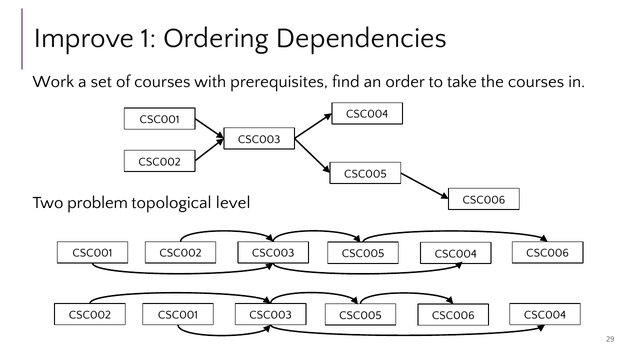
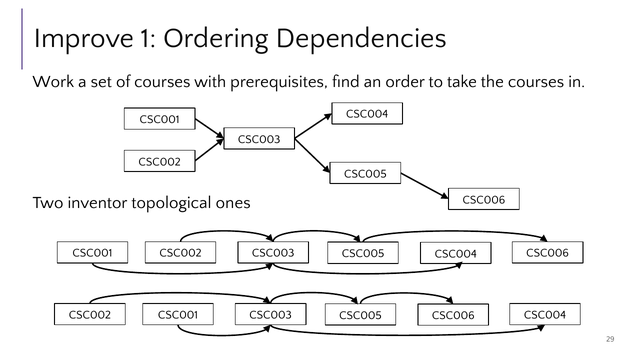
problem: problem -> inventor (97, 203)
level: level -> ones (233, 203)
